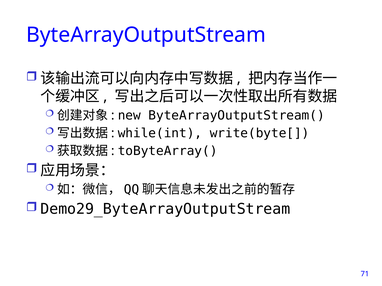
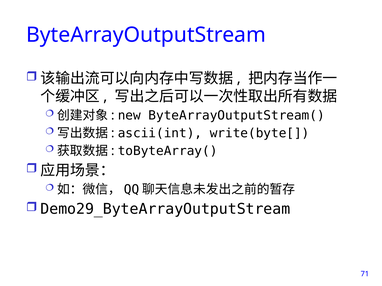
while(int: while(int -> ascii(int (160, 133)
